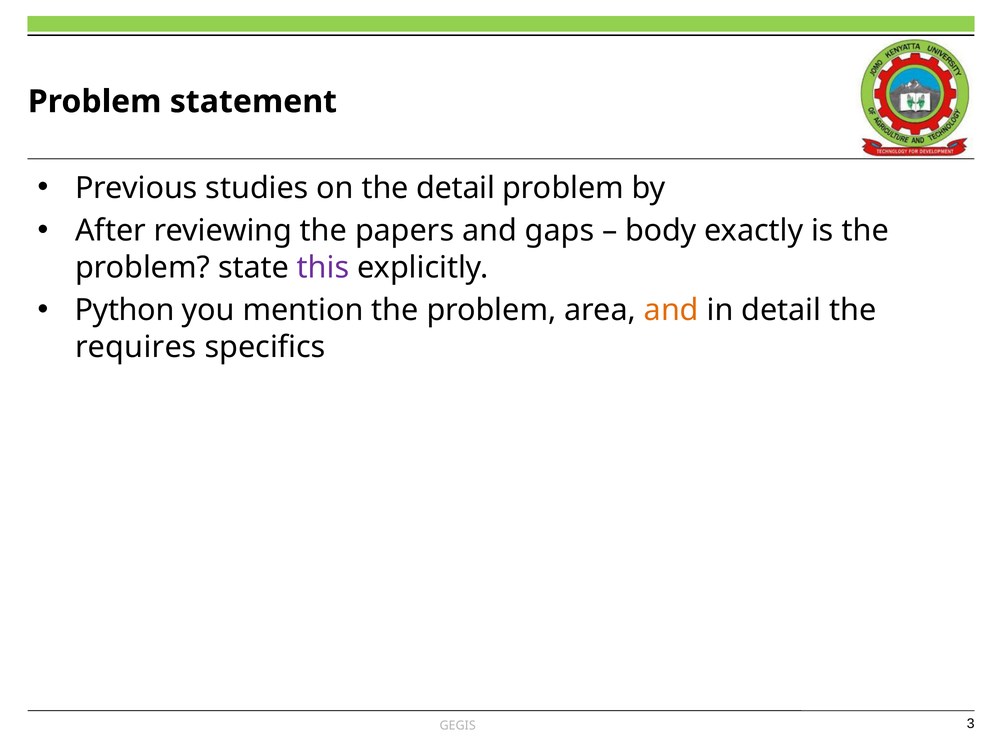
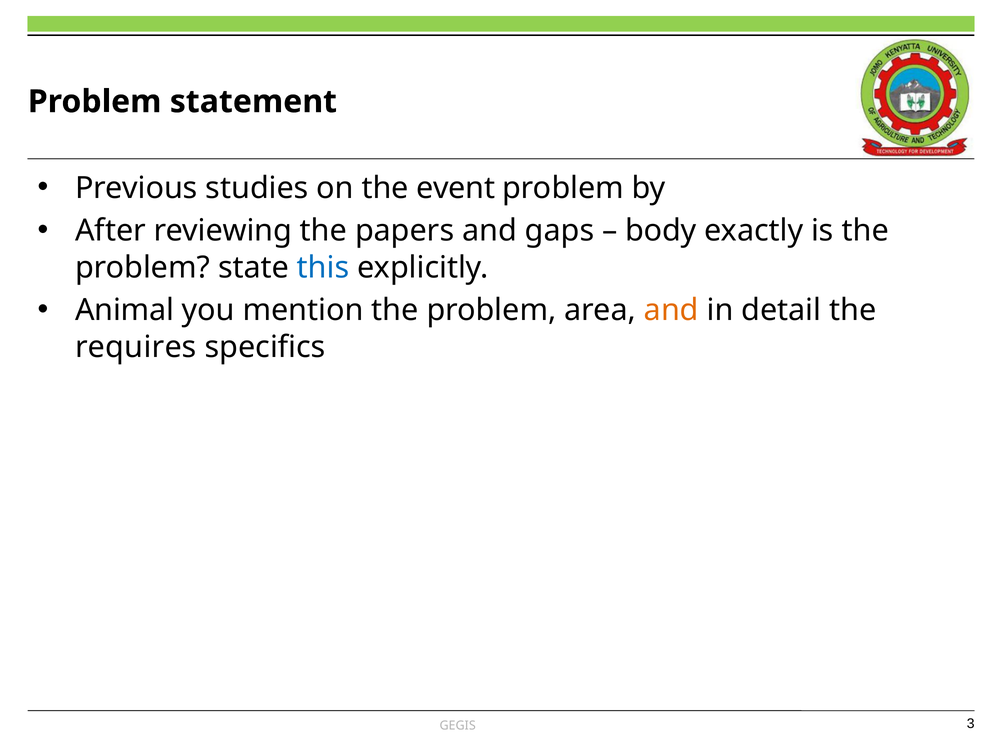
the detail: detail -> event (456, 188)
this colour: purple -> blue (323, 268)
Python: Python -> Animal (125, 311)
